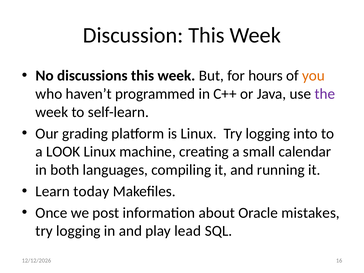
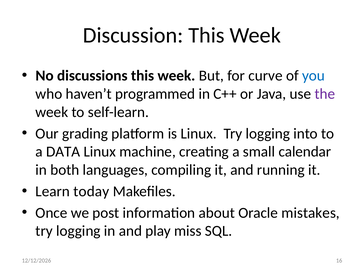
hours: hours -> curve (265, 76)
you colour: orange -> blue (314, 76)
LOOK: LOOK -> DATA (63, 152)
lead: lead -> miss (188, 231)
